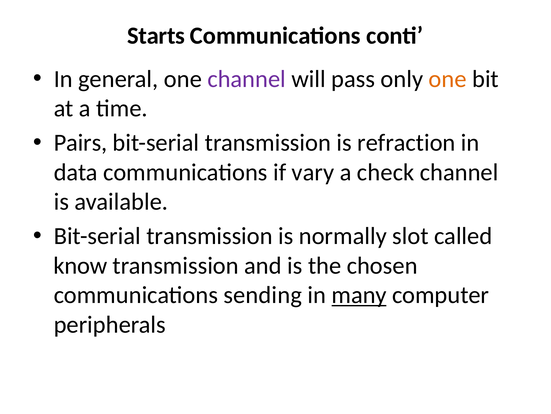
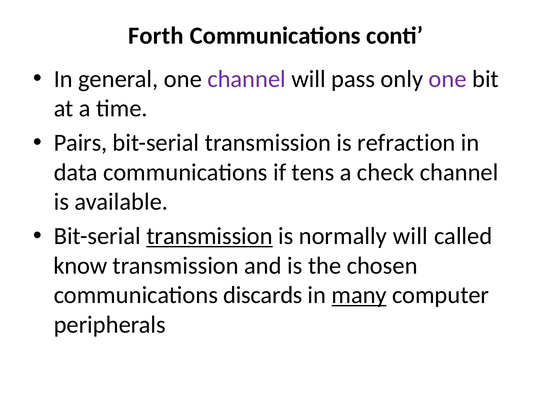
Starts: Starts -> Forth (156, 36)
one colour: orange -> purple (448, 79)
vary: vary -> tens (313, 172)
transmission underline: none -> present (209, 236)
normally slot: slot -> will (410, 236)
sending: sending -> discards (263, 295)
